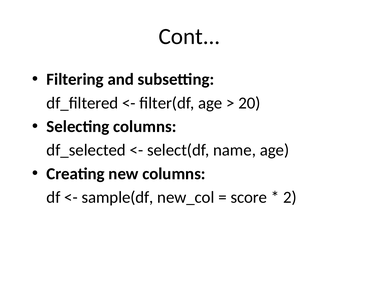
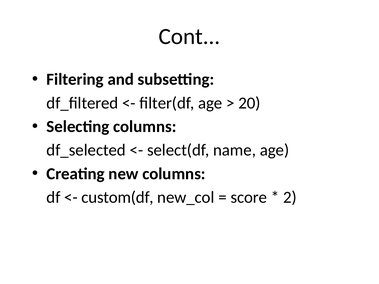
sample(df: sample(df -> custom(df (118, 197)
